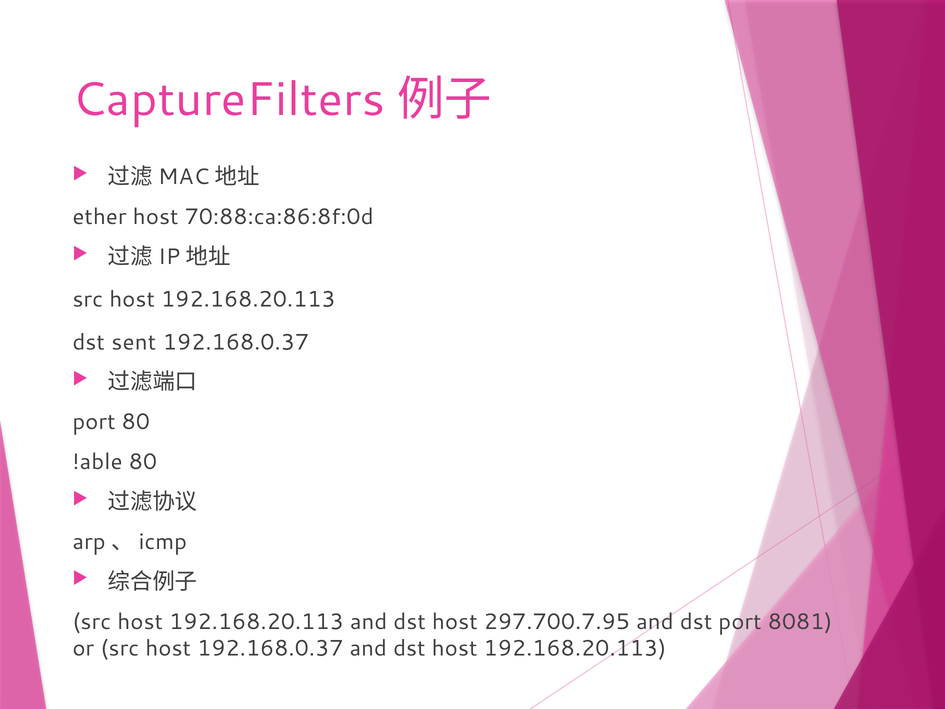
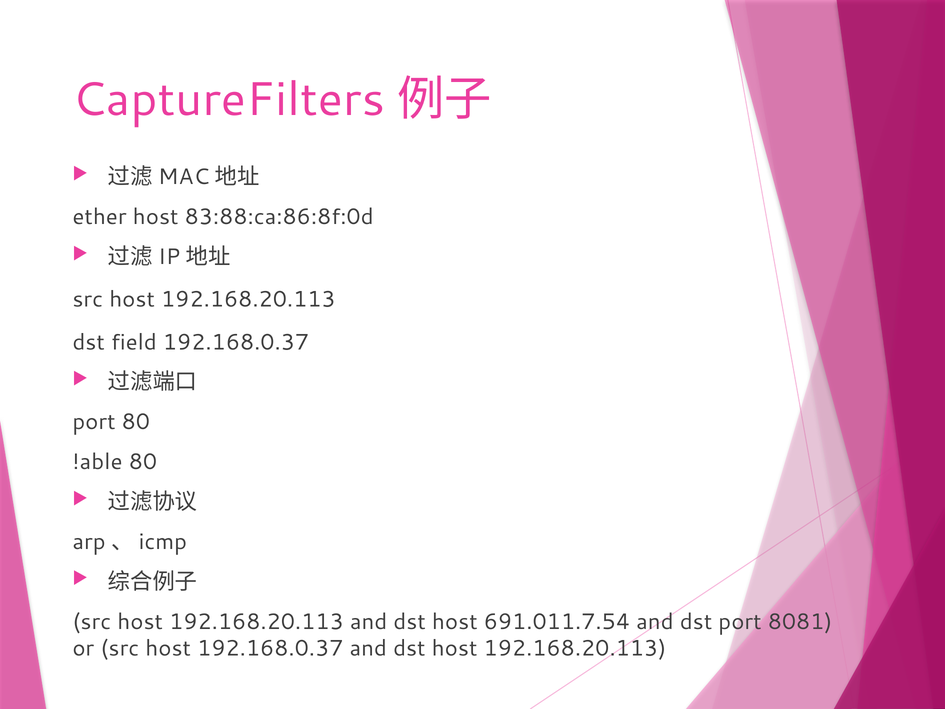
70:88:ca:86:8f:0d: 70:88:ca:86:8f:0d -> 83:88:ca:86:8f:0d (279, 217)
sent: sent -> field (134, 342)
297.700.7.95: 297.700.7.95 -> 691.011.7.54 (557, 621)
